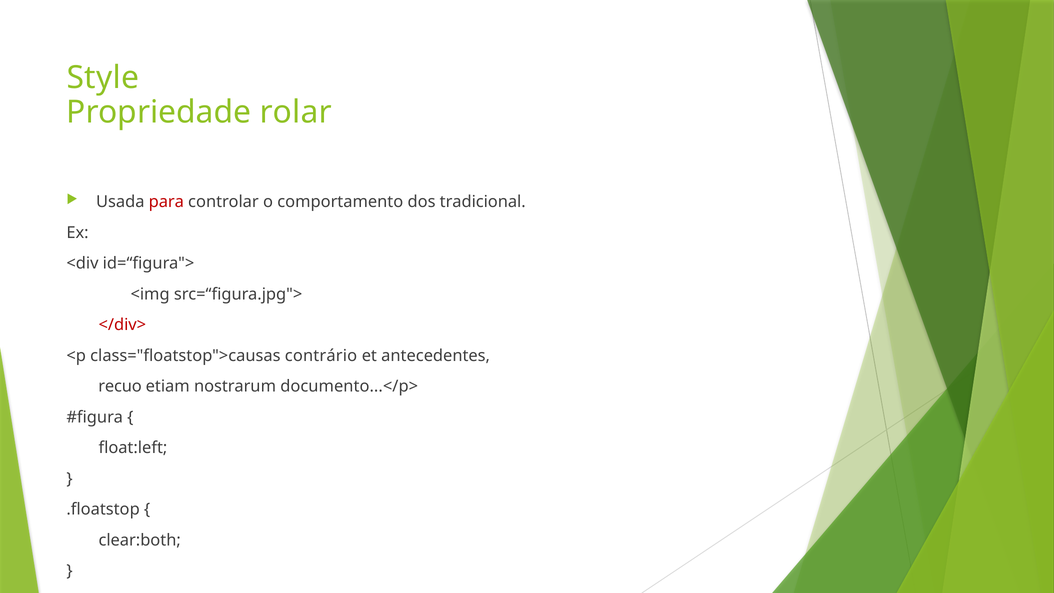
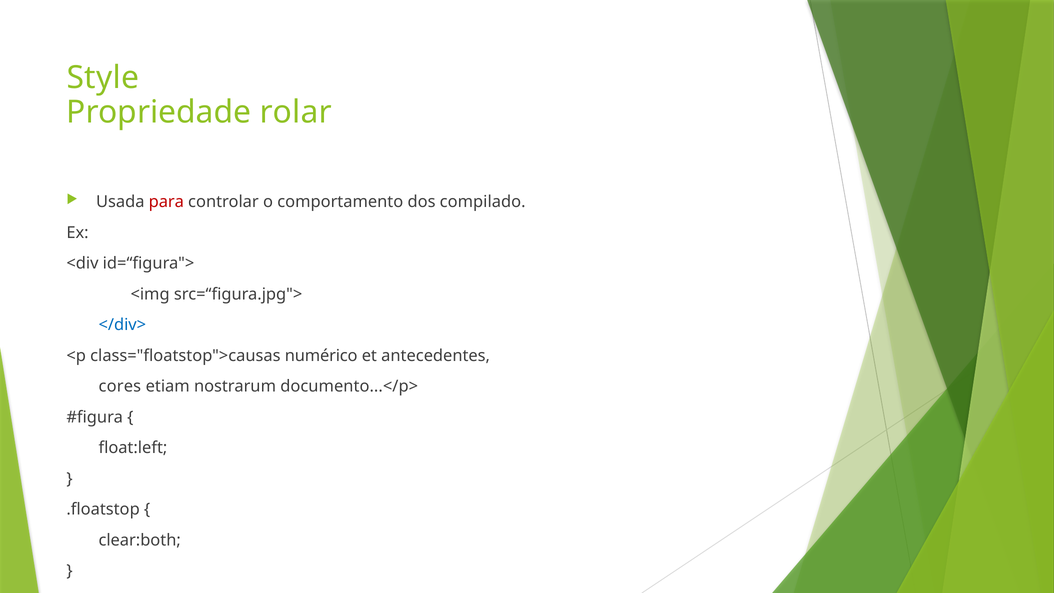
tradicional: tradicional -> compilado (483, 202)
</div> colour: red -> blue (122, 325)
contrário: contrário -> numérico (321, 356)
recuo: recuo -> cores (120, 386)
